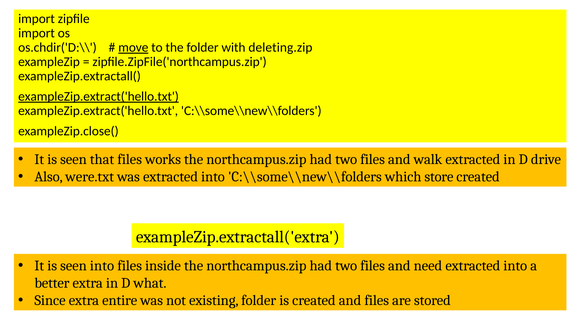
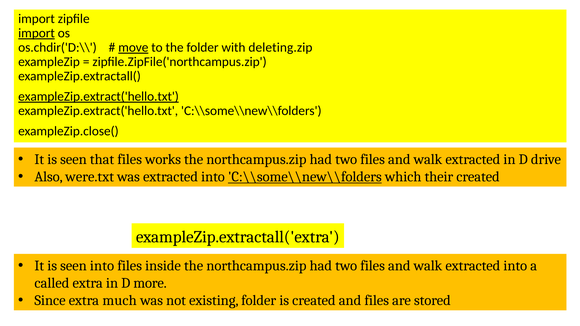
import underline: none -> present (37, 33)
C:\\some\\new\\folders underline: none -> present (305, 177)
store: store -> their (439, 177)
need: need -> walk (428, 266)
better: better -> called (52, 283)
what: what -> more (150, 283)
entire: entire -> much (120, 301)
